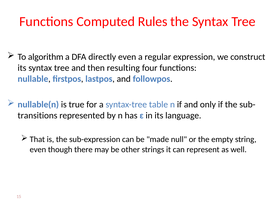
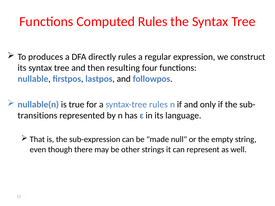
algorithm: algorithm -> produces (46, 57)
directly even: even -> rules (127, 57)
syntax-tree table: table -> rules (158, 105)
